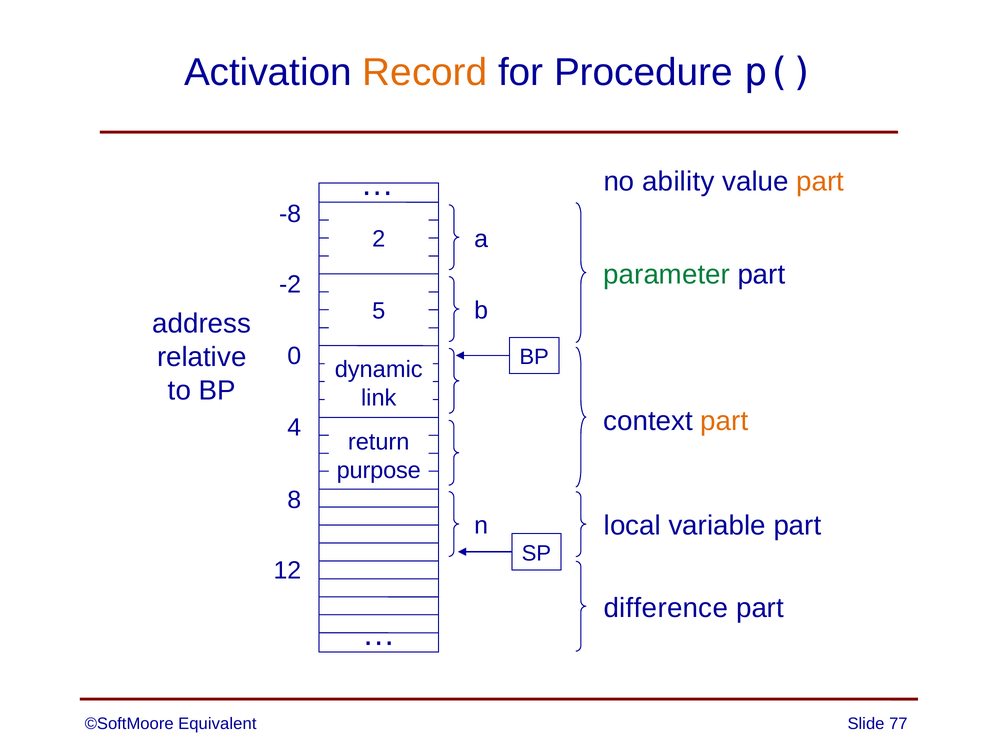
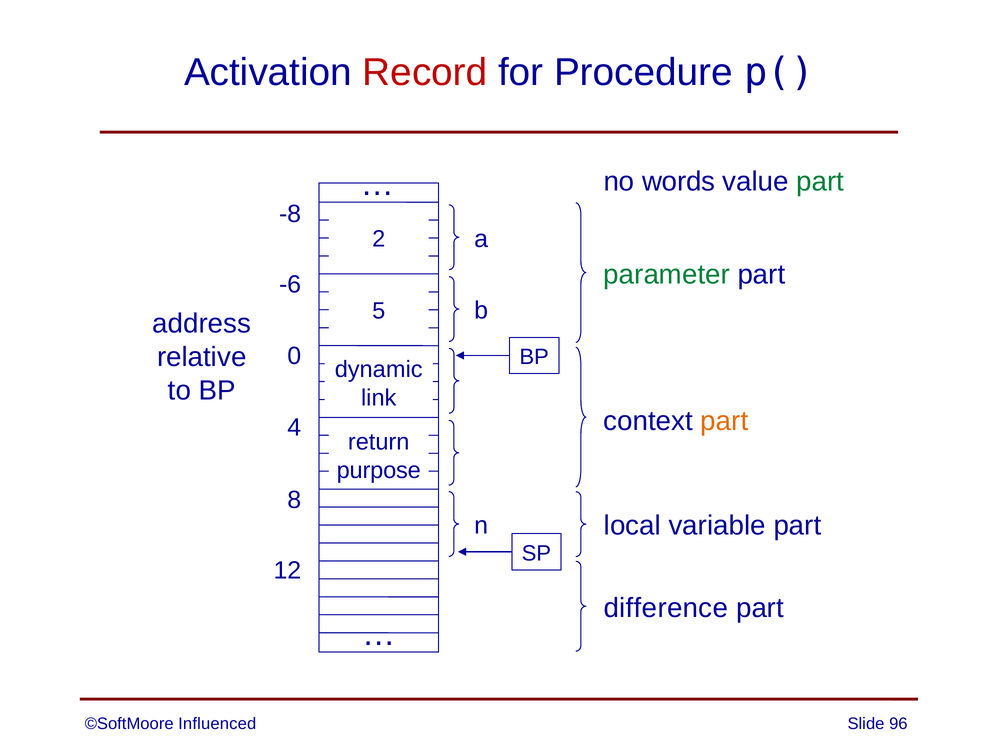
Record colour: orange -> red (425, 73)
ability: ability -> words (679, 181)
part colour: orange -> green (820, 181)
-2: -2 -> -6 (290, 284)
Equivalent: Equivalent -> Influenced (217, 723)
77: 77 -> 96 (898, 723)
